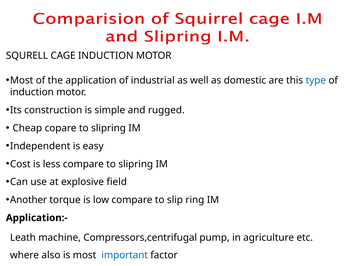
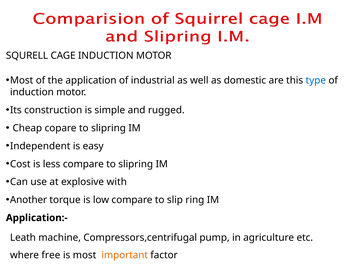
field: field -> with (117, 182)
also: also -> free (51, 255)
important colour: blue -> orange (125, 255)
